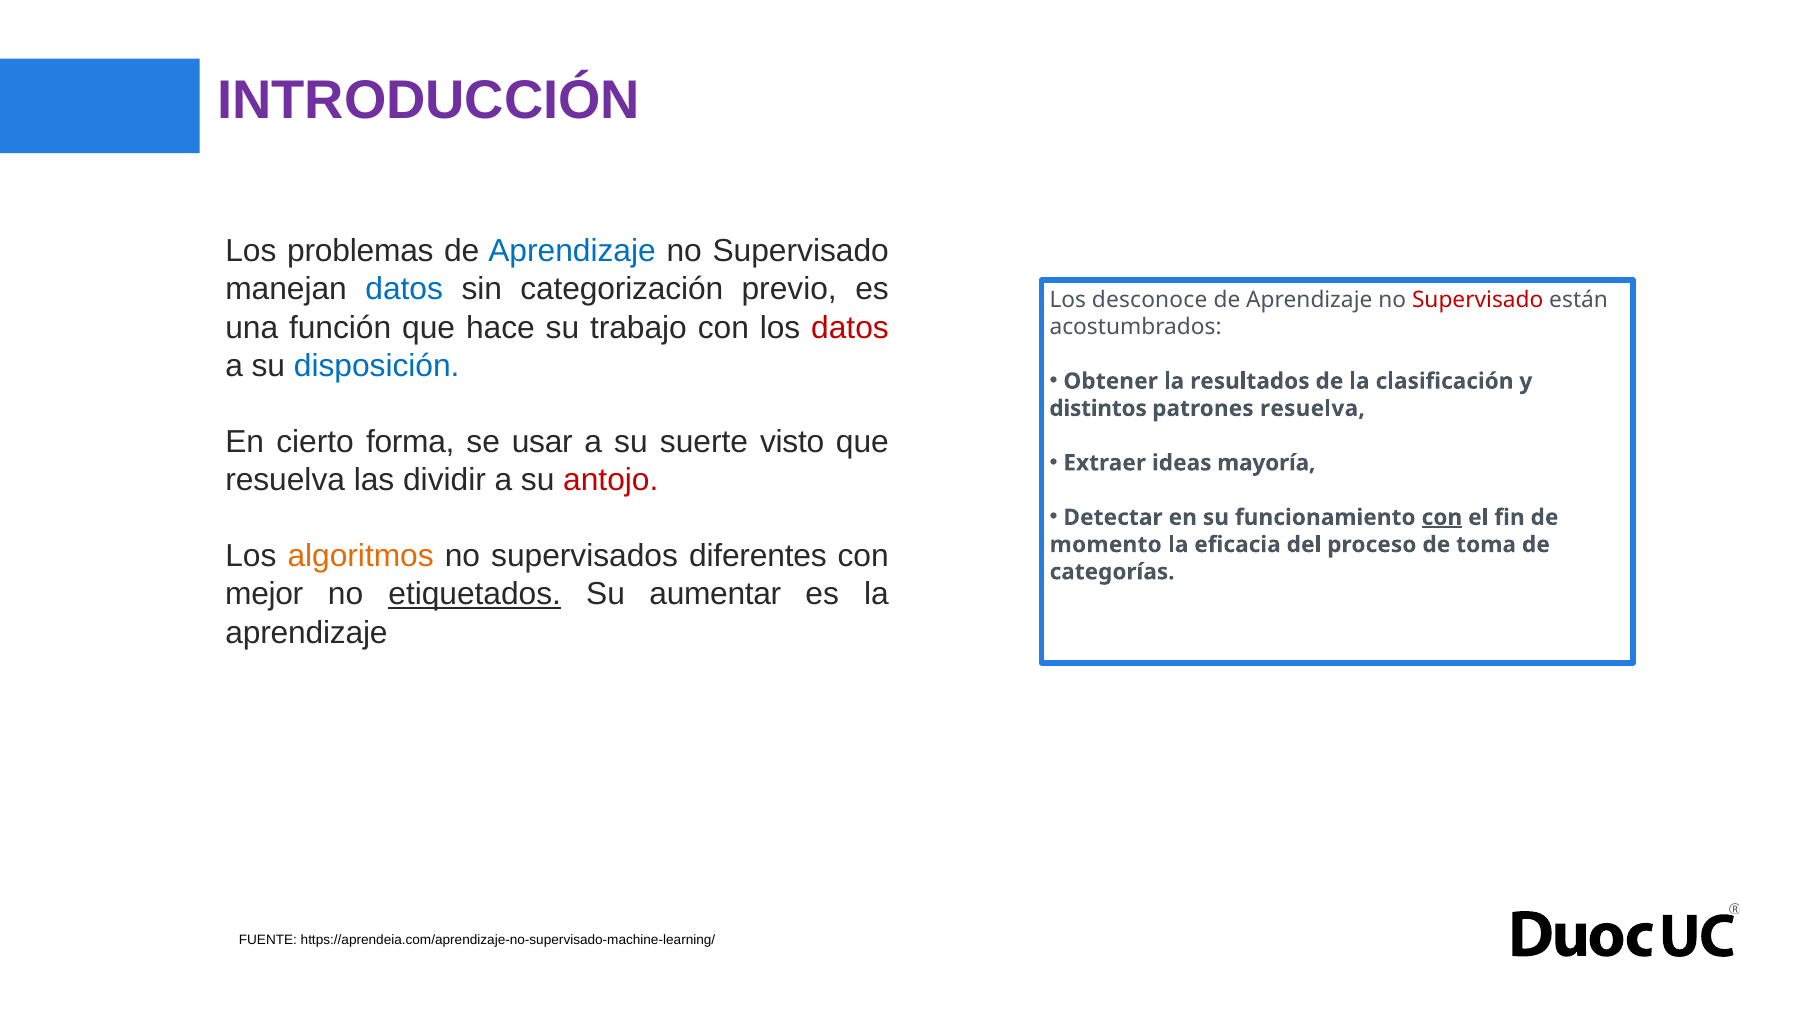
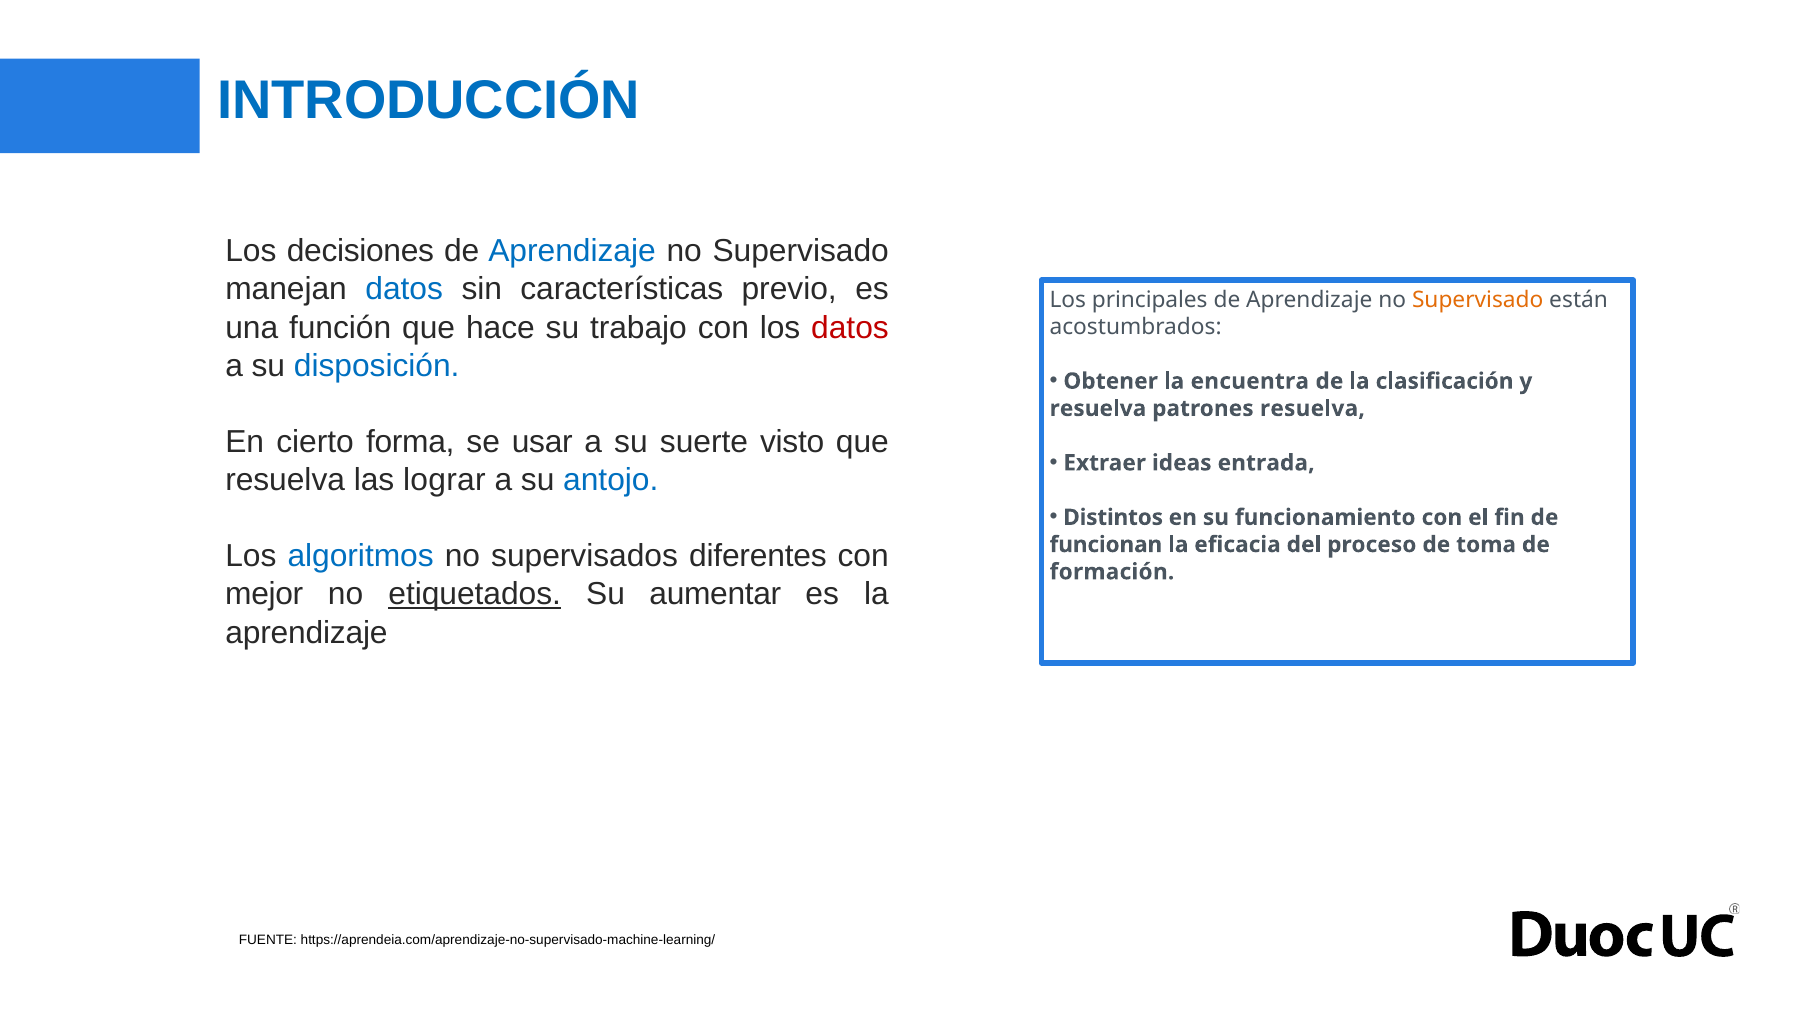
INTRODUCCIÓN colour: purple -> blue (429, 100)
problemas: problemas -> decisiones (360, 251)
categorización: categorización -> características (622, 289)
desconoce: desconoce -> principales (1150, 299)
Supervisado colour: red -> orange (1478, 299)
resultados: resultados -> encuentra (1250, 381)
distintos: distintos -> resuelva (1098, 408)
mayoría: mayoría -> entrada (1266, 463)
dividir: dividir -> lograr (444, 480)
antojo colour: red -> blue (611, 480)
Detectar: Detectar -> Distintos (1113, 517)
con underline: present -> none (1442, 517)
momento: momento -> funcionan (1106, 544)
algoritmos colour: orange -> blue (361, 556)
categorías: categorías -> formación (1112, 572)
